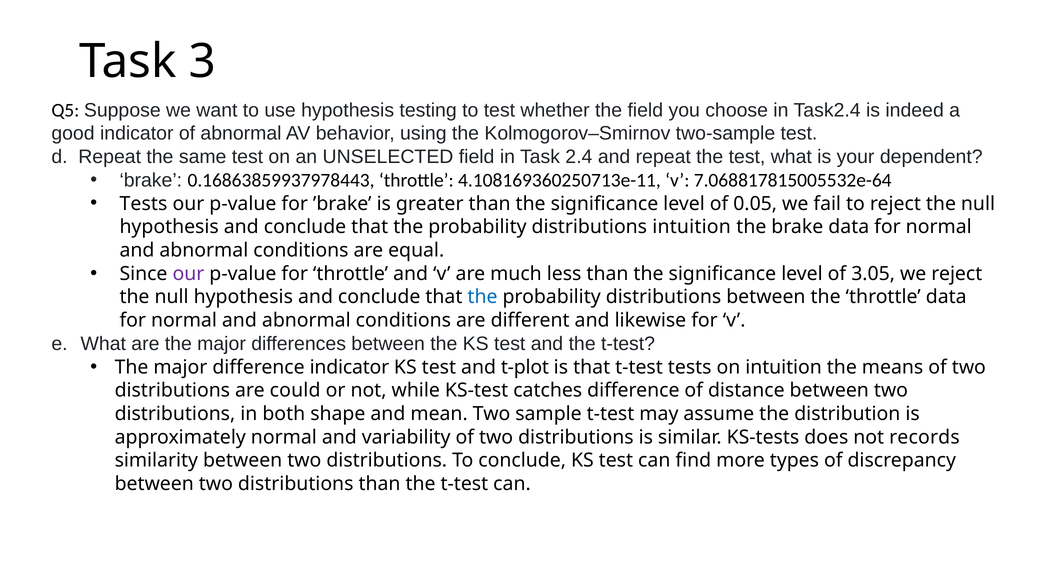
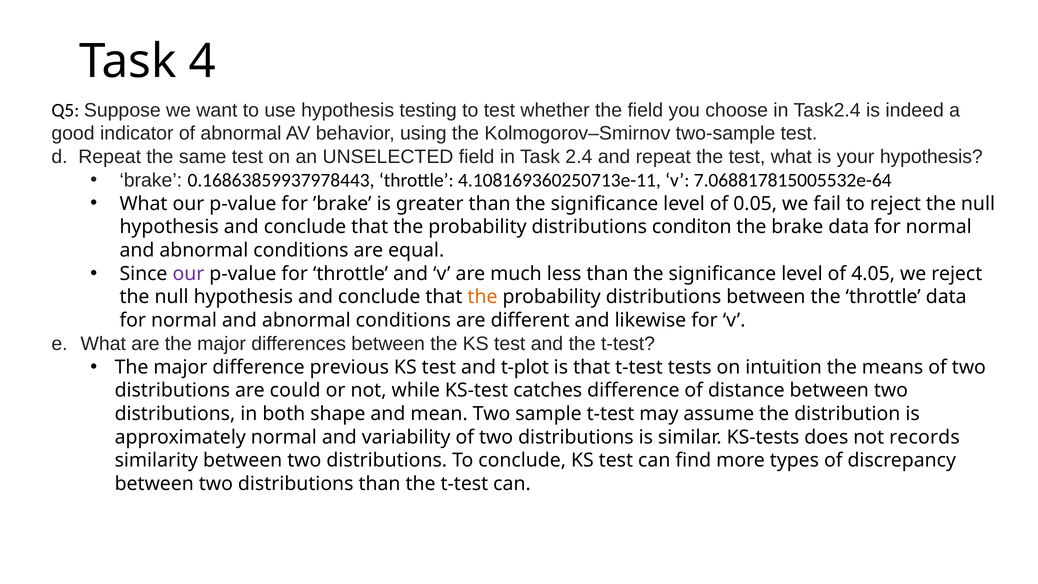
3: 3 -> 4 (203, 62)
your dependent: dependent -> hypothesis (931, 157)
Tests: Tests -> What (144, 204)
distributions intuition: intuition -> conditon (692, 227)
3.05: 3.05 -> 4.05 (873, 274)
the colour: blue -> orange (483, 297)
difference indicator: indicator -> previous (349, 367)
